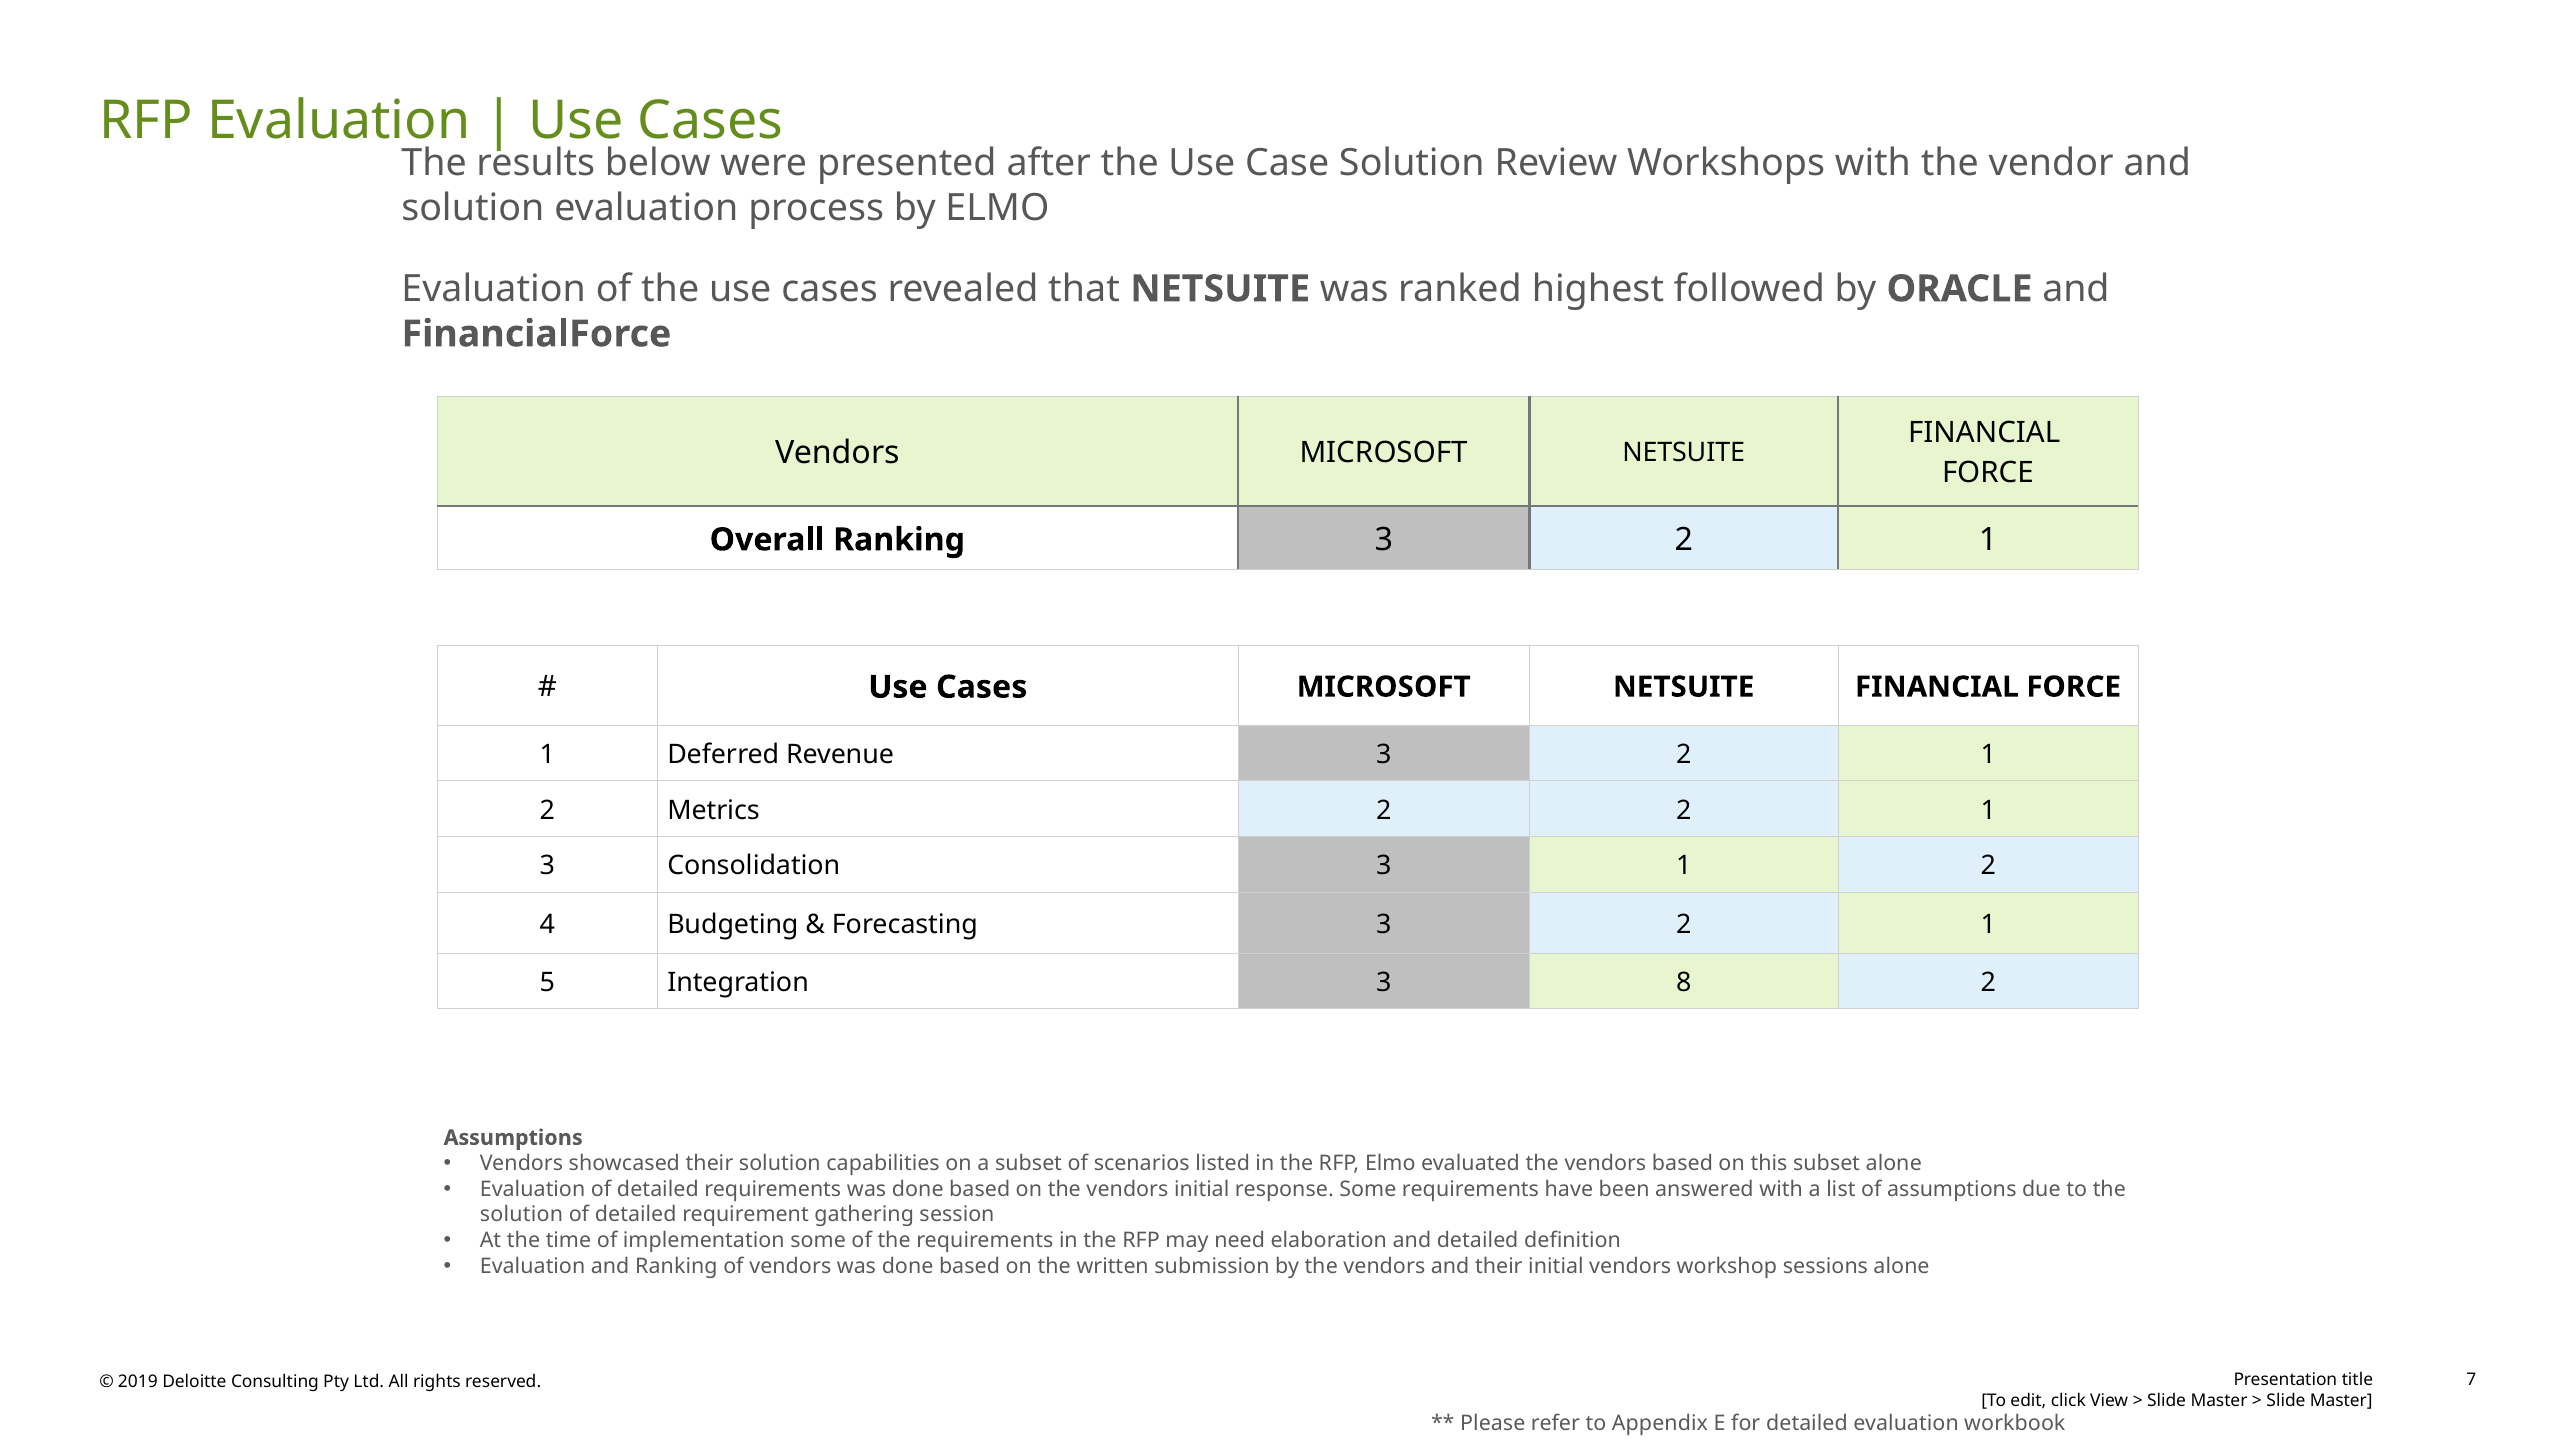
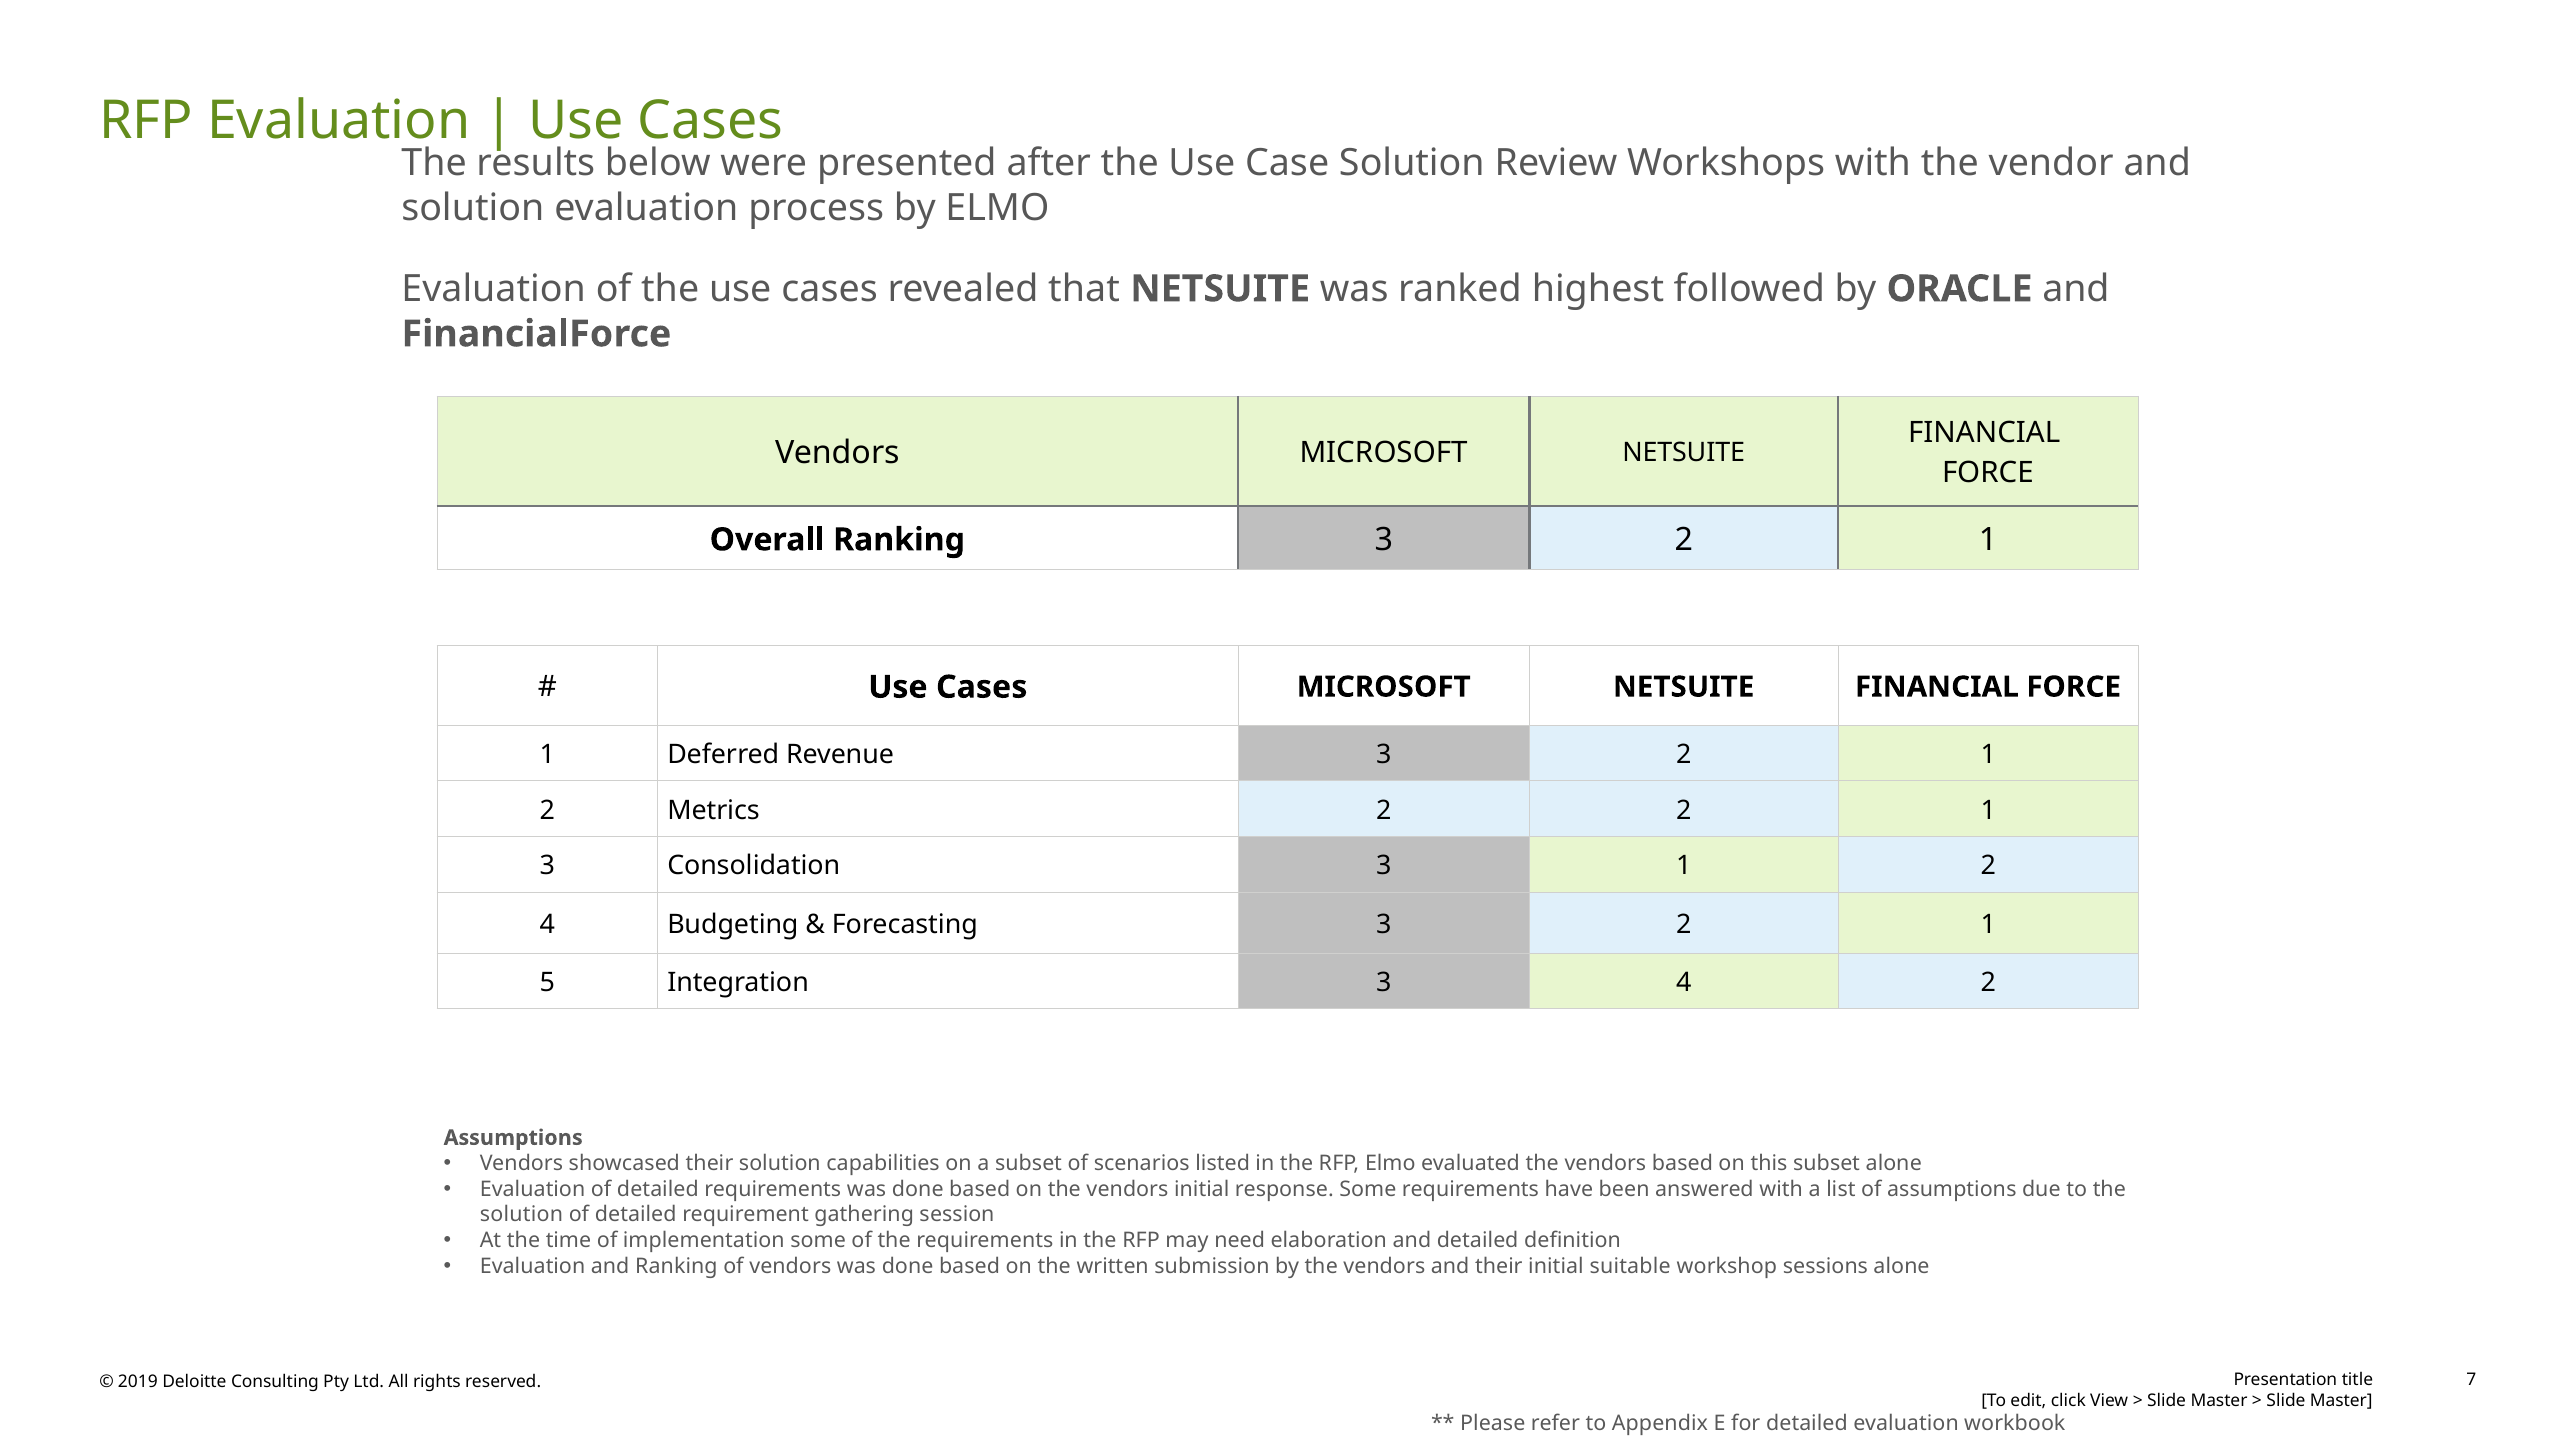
3 8: 8 -> 4 (1684, 982)
initial vendors: vendors -> suitable (1630, 1266)
